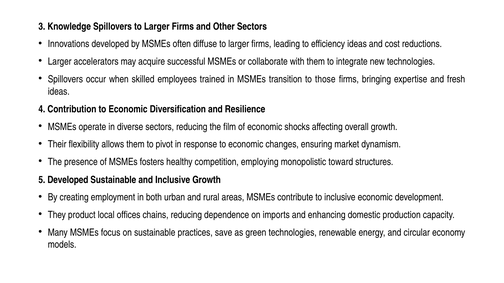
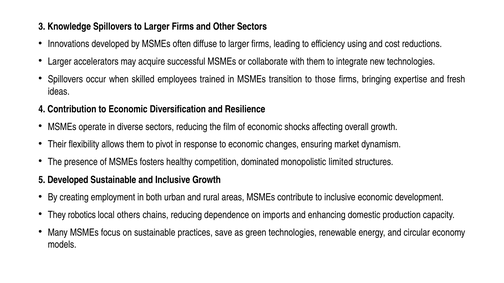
efficiency ideas: ideas -> using (357, 44)
employing: employing -> dominated (260, 162)
toward: toward -> limited (341, 162)
product: product -> robotics (82, 215)
offices: offices -> others (129, 215)
